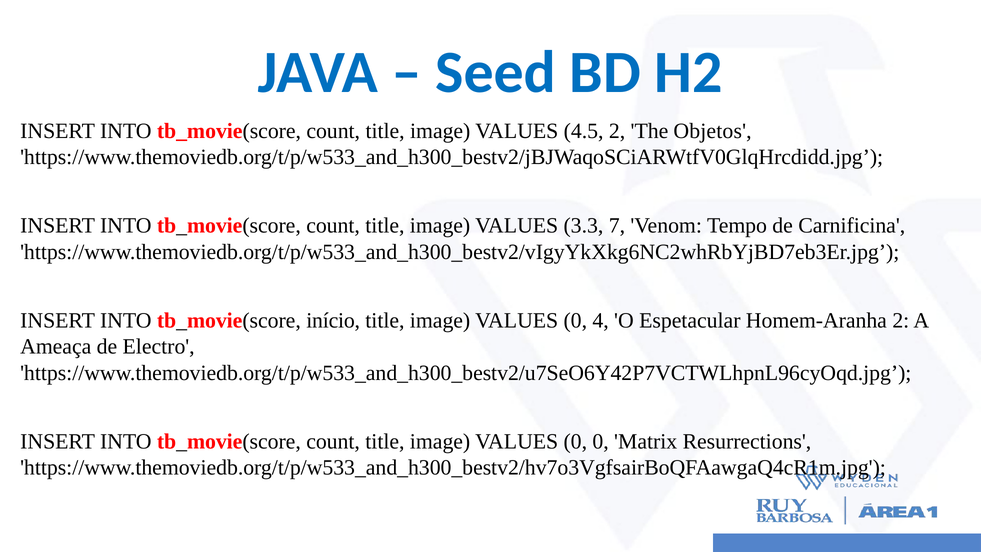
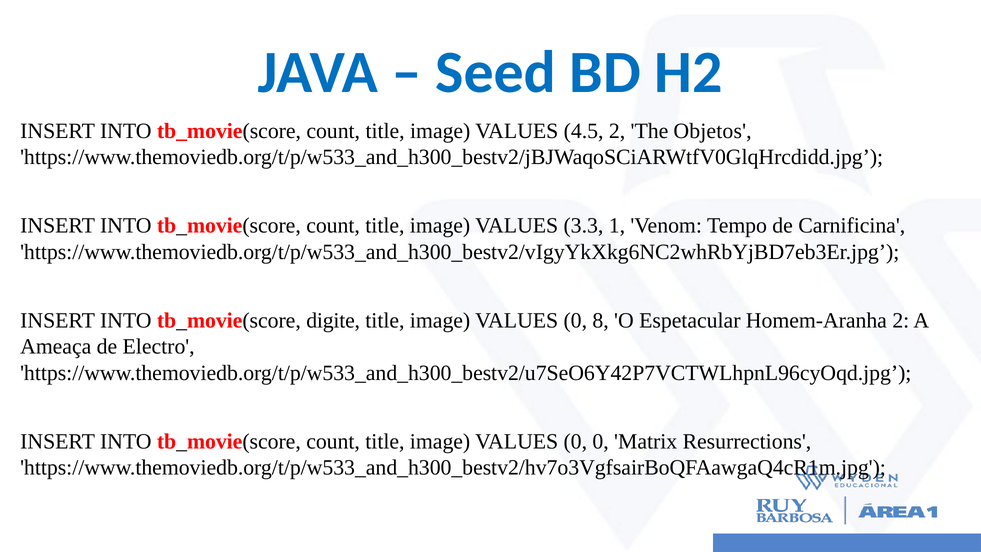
7: 7 -> 1 (617, 226)
início: início -> digite (333, 320)
4: 4 -> 8 (601, 320)
